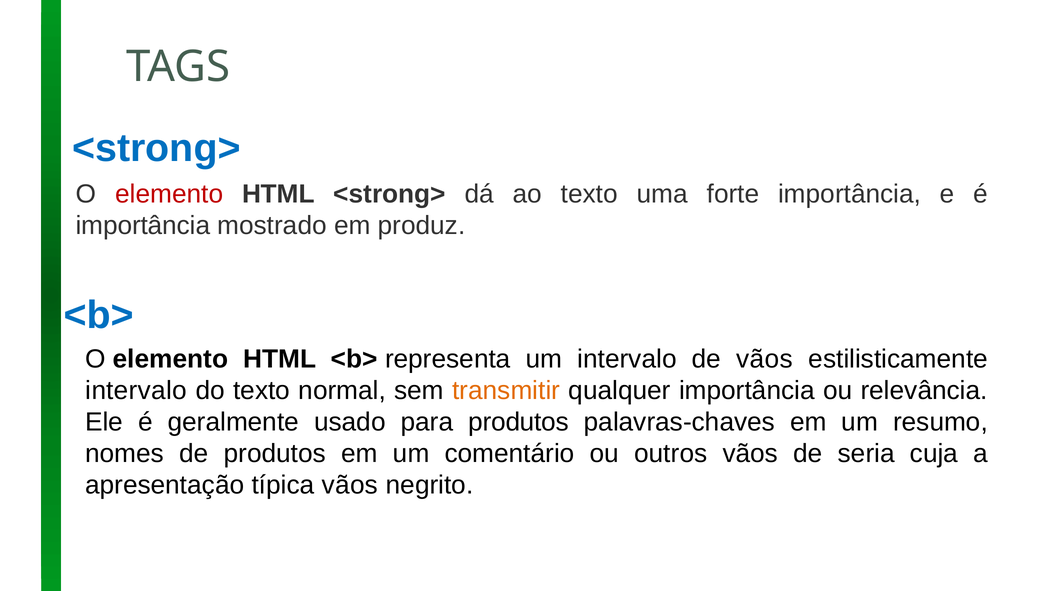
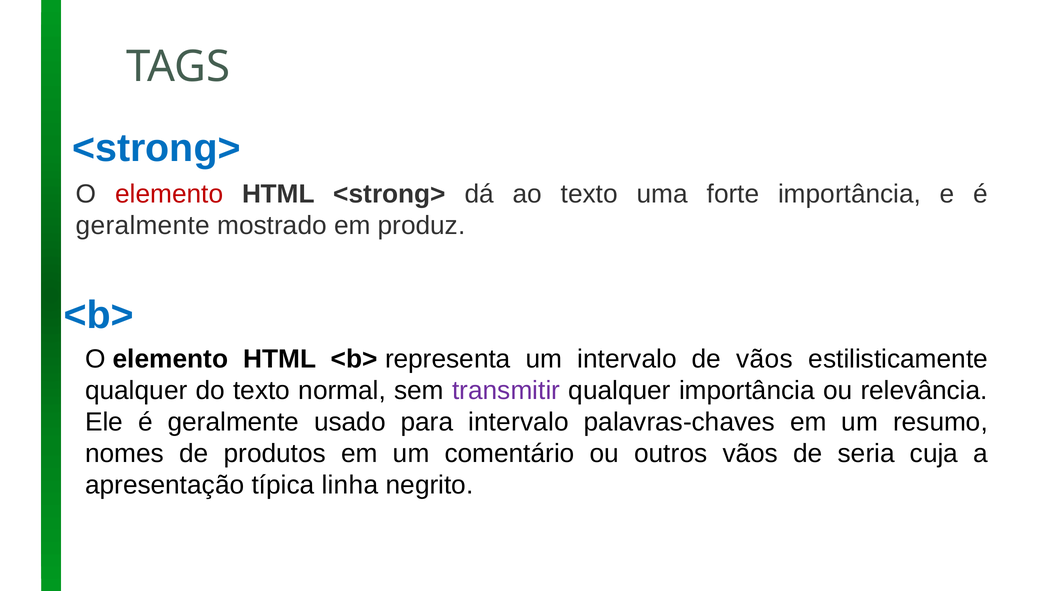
importância: importância -> geralmente (143, 226)
intervalo: intervalo -> qualquer (136, 391)
transmitir colour: orange -> purple (506, 391)
para produtos: produtos -> intervalo (518, 422)
típica vãos: vãos -> linha (350, 485)
